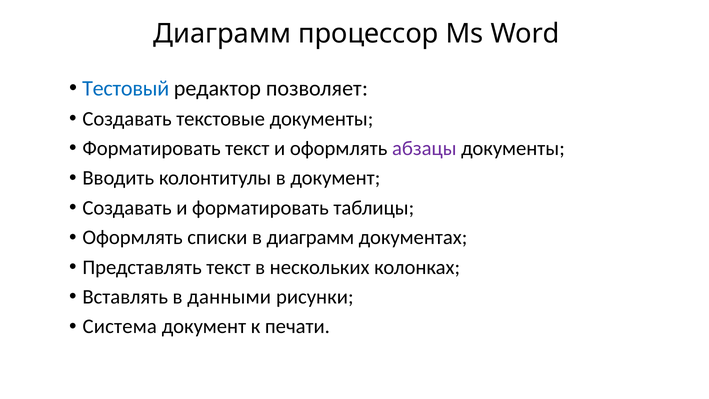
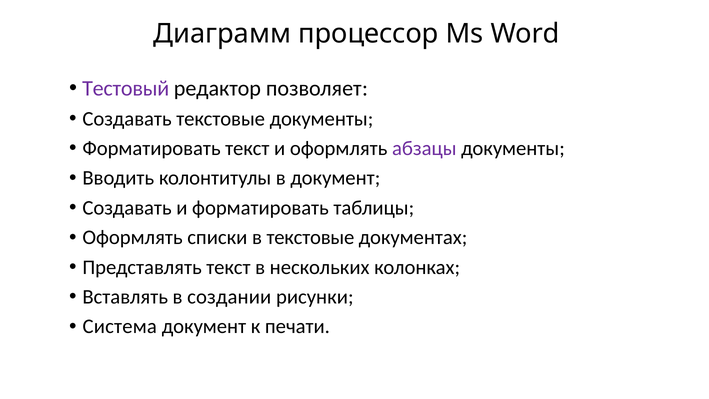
Тестовый colour: blue -> purple (126, 88)
в диаграмм: диаграмм -> текстовые (310, 237)
данными: данными -> создании (229, 297)
